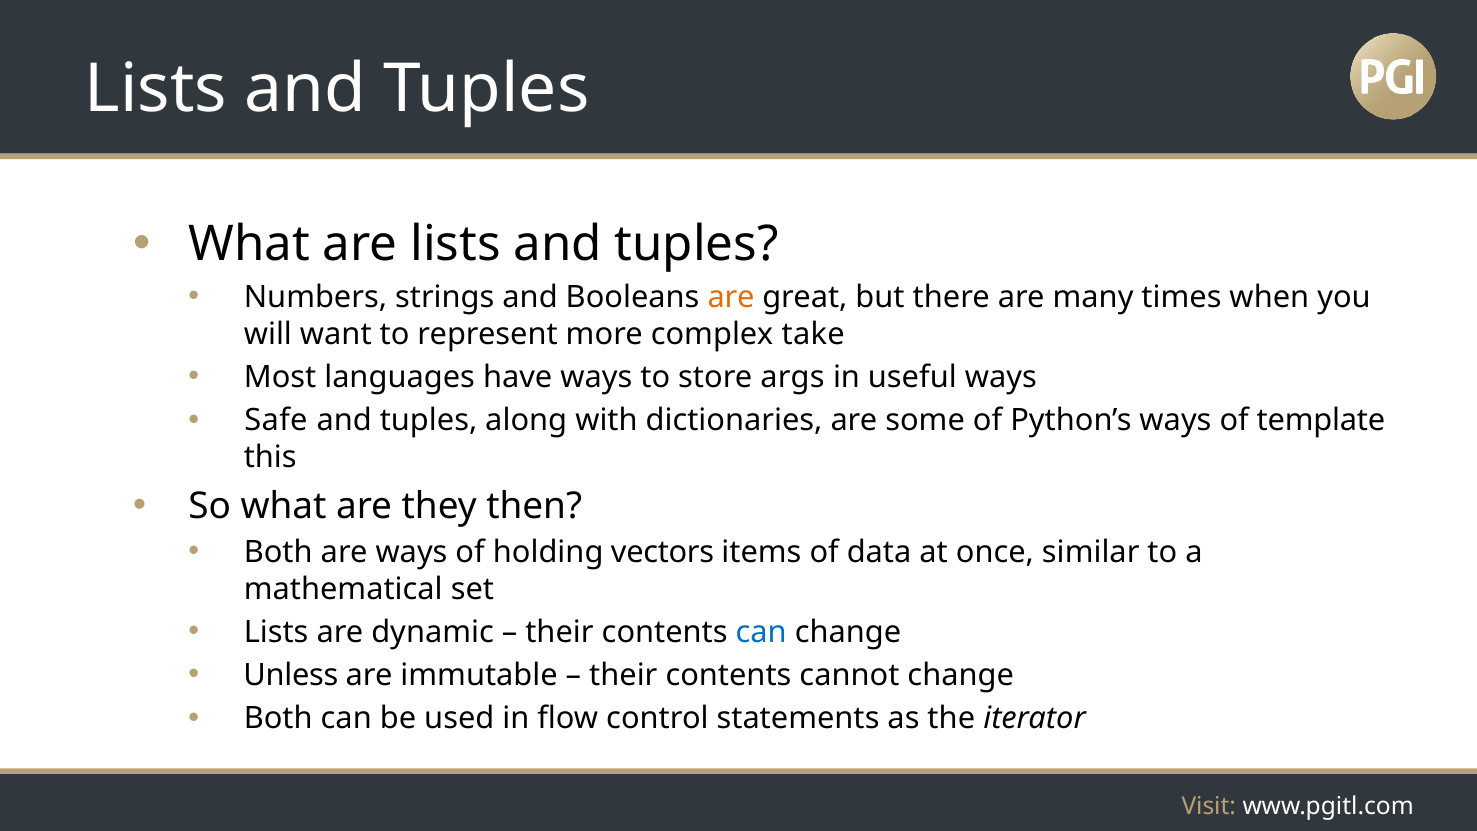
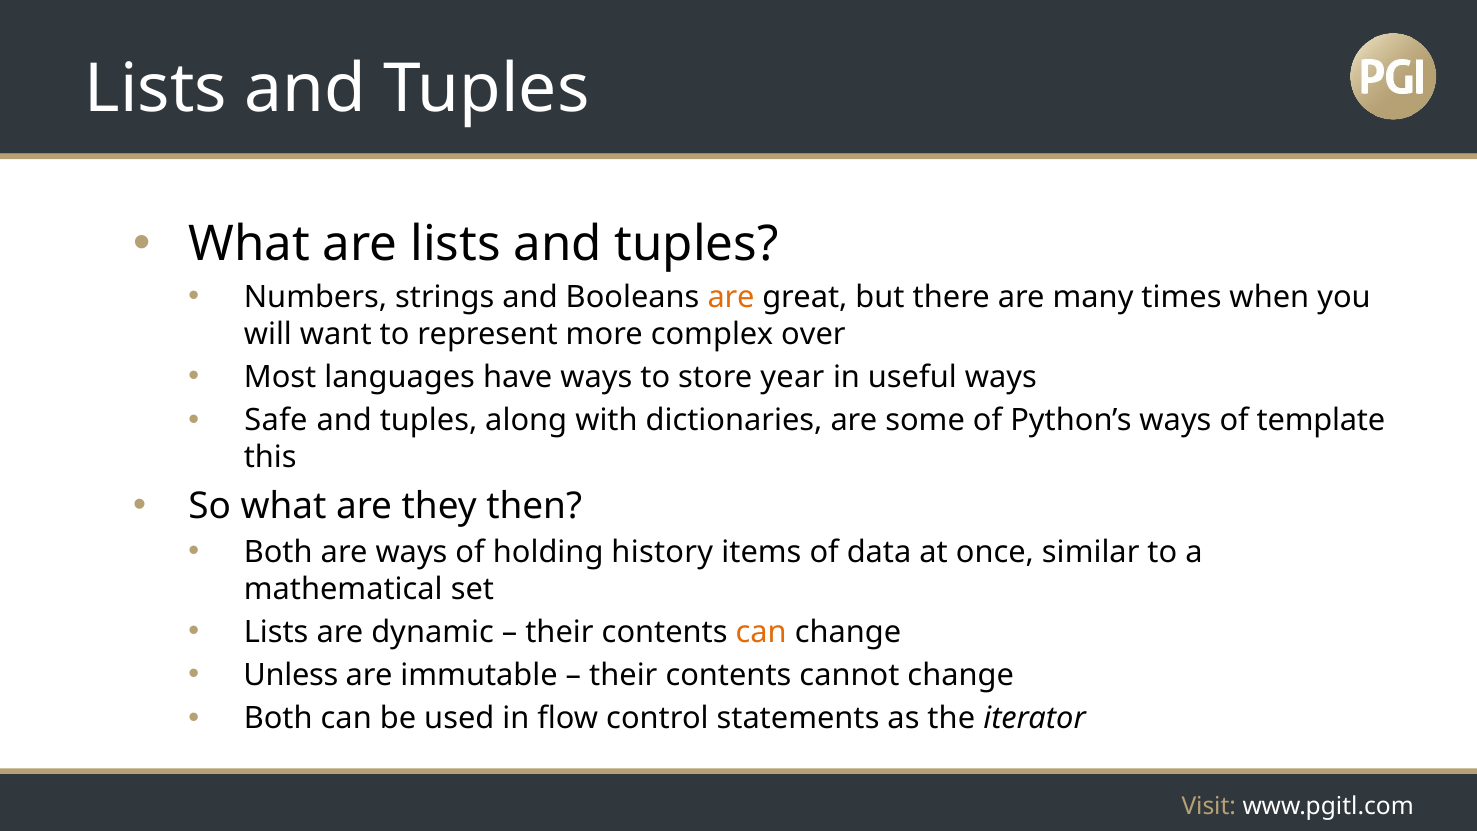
take: take -> over (813, 334)
args: args -> year (792, 377)
vectors: vectors -> history (662, 552)
can colour: blue -> orange (761, 632)
